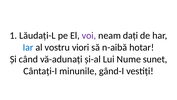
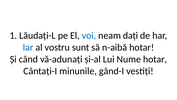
voi colour: purple -> blue (89, 35)
viori: viori -> sunt (81, 47)
Nume sunet: sunet -> hotar (155, 59)
